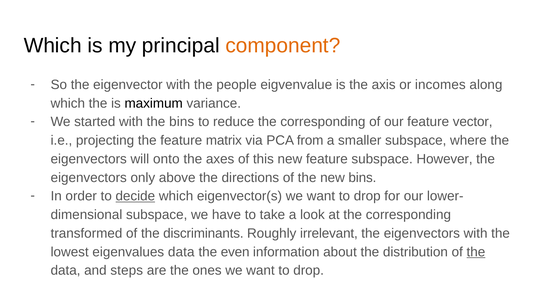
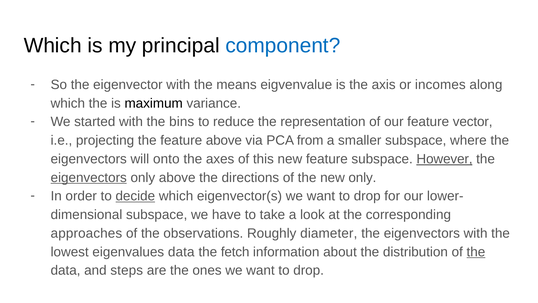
component colour: orange -> blue (283, 46)
people: people -> means (237, 85)
reduce the corresponding: corresponding -> representation (323, 122)
feature matrix: matrix -> above (224, 140)
However underline: none -> present (445, 159)
eigenvectors underline: none -> present (89, 177)
new bins: bins -> only (362, 177)
transformed: transformed -> approaches (86, 233)
discriminants: discriminants -> observations (203, 233)
irrelevant: irrelevant -> diameter (329, 233)
even: even -> fetch (235, 252)
